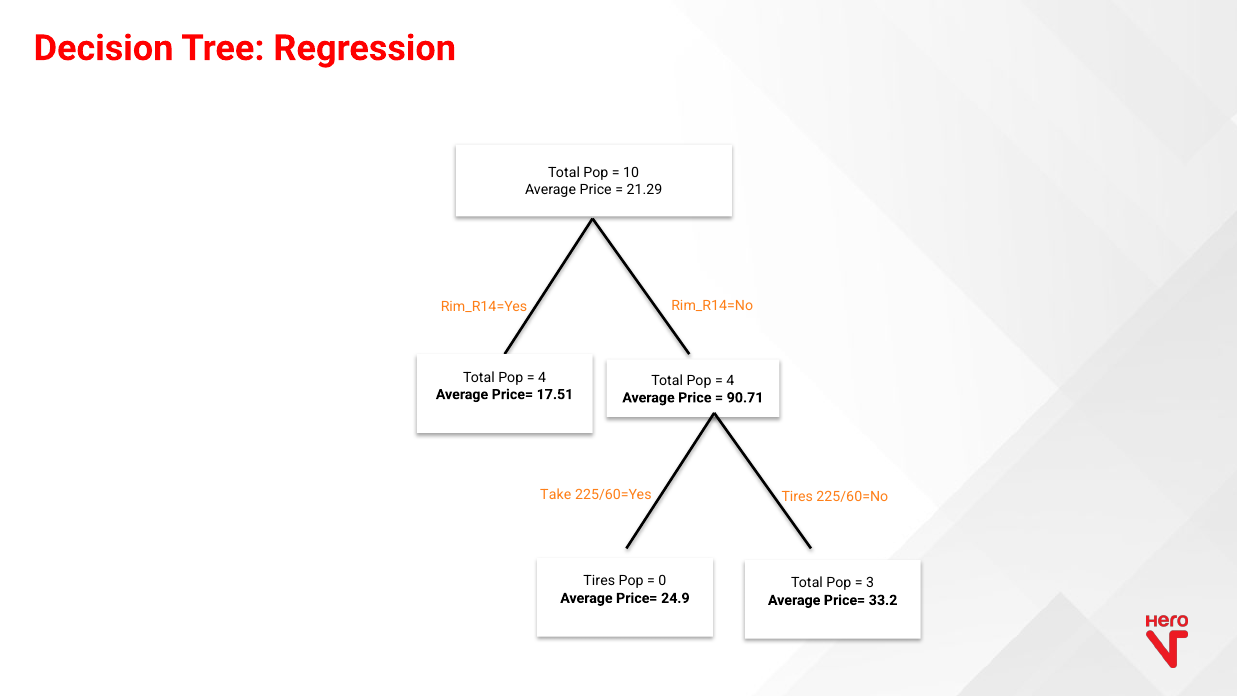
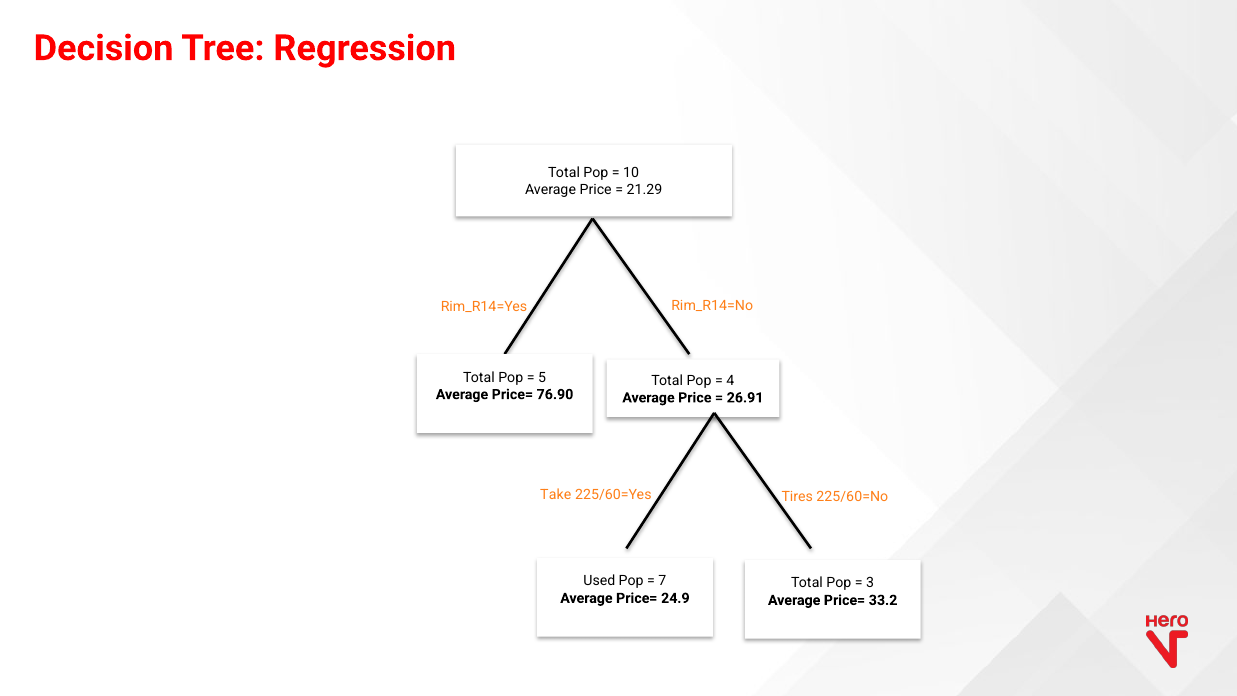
4: 4 -> 5 (542, 377)
17.51: 17.51 -> 76.90 (555, 394)
90.71: 90.71 -> 26.91 (745, 398)
Tires: Tires -> Used (599, 581)
0: 0 -> 7 (662, 581)
